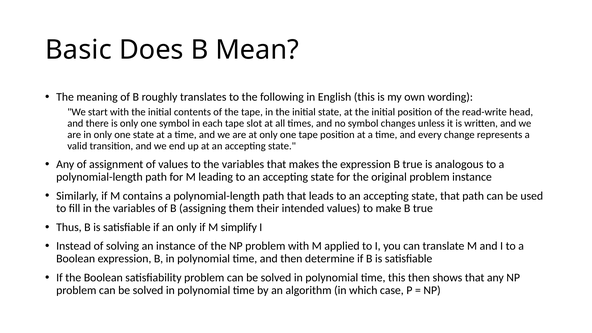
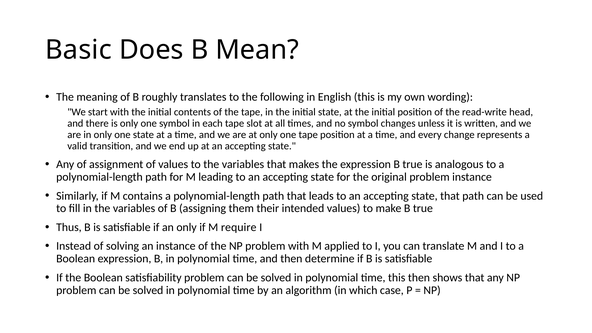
simplify: simplify -> require (239, 227)
